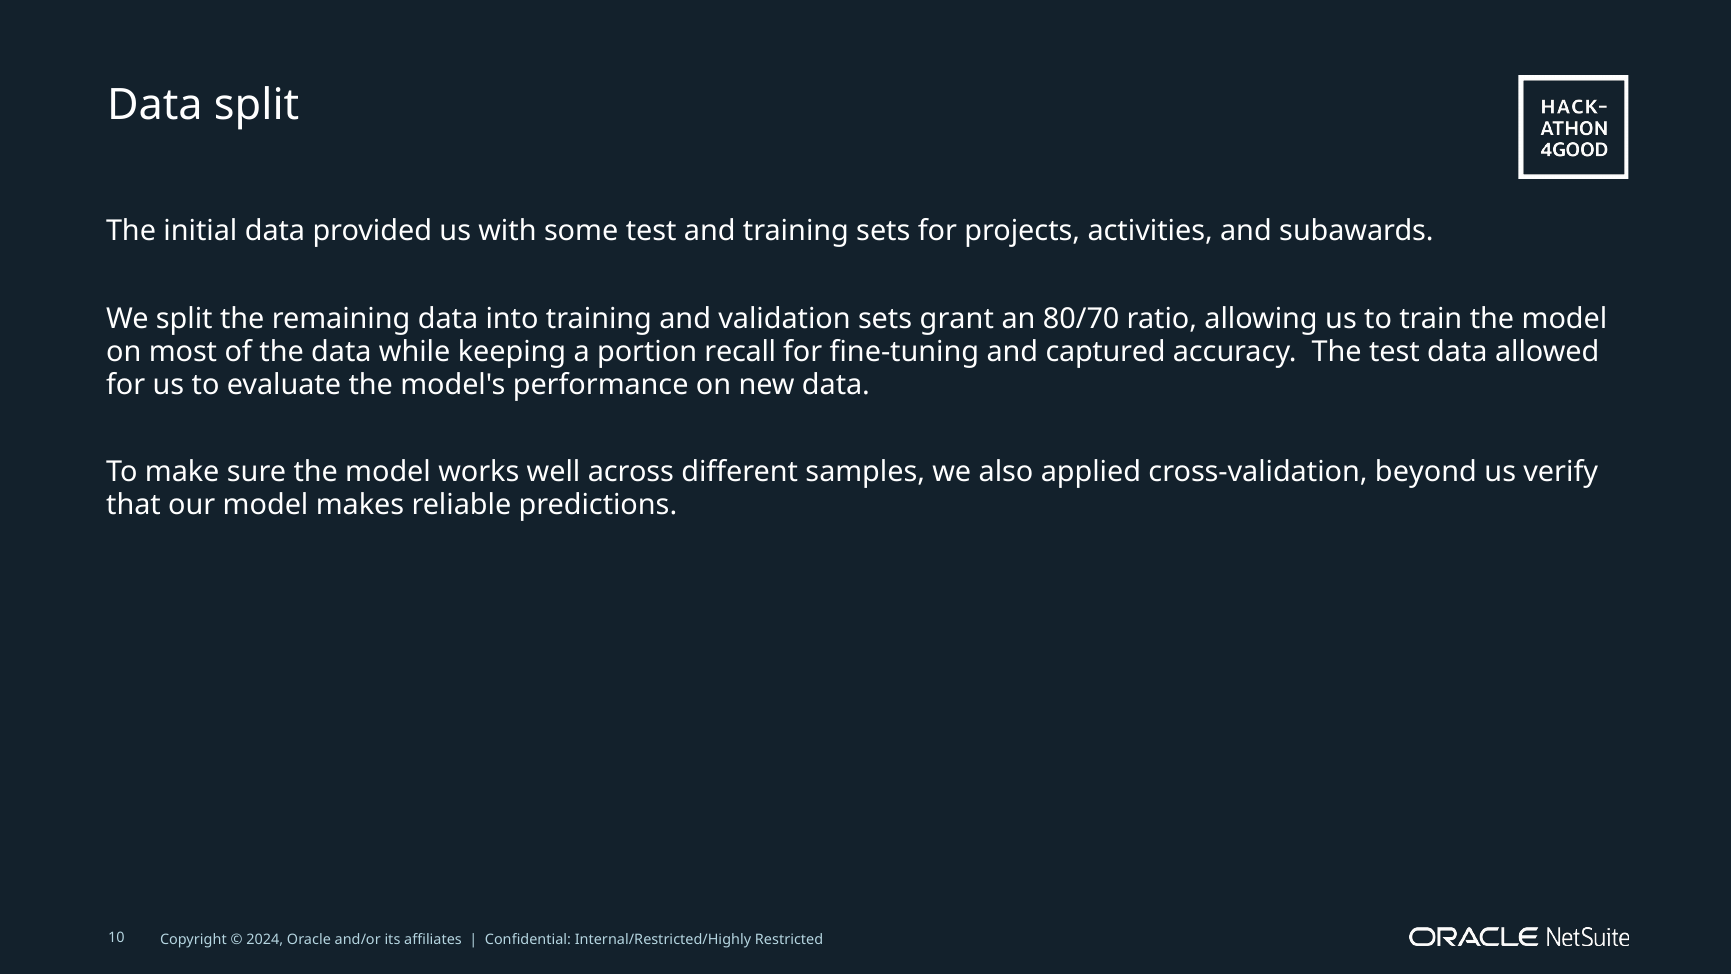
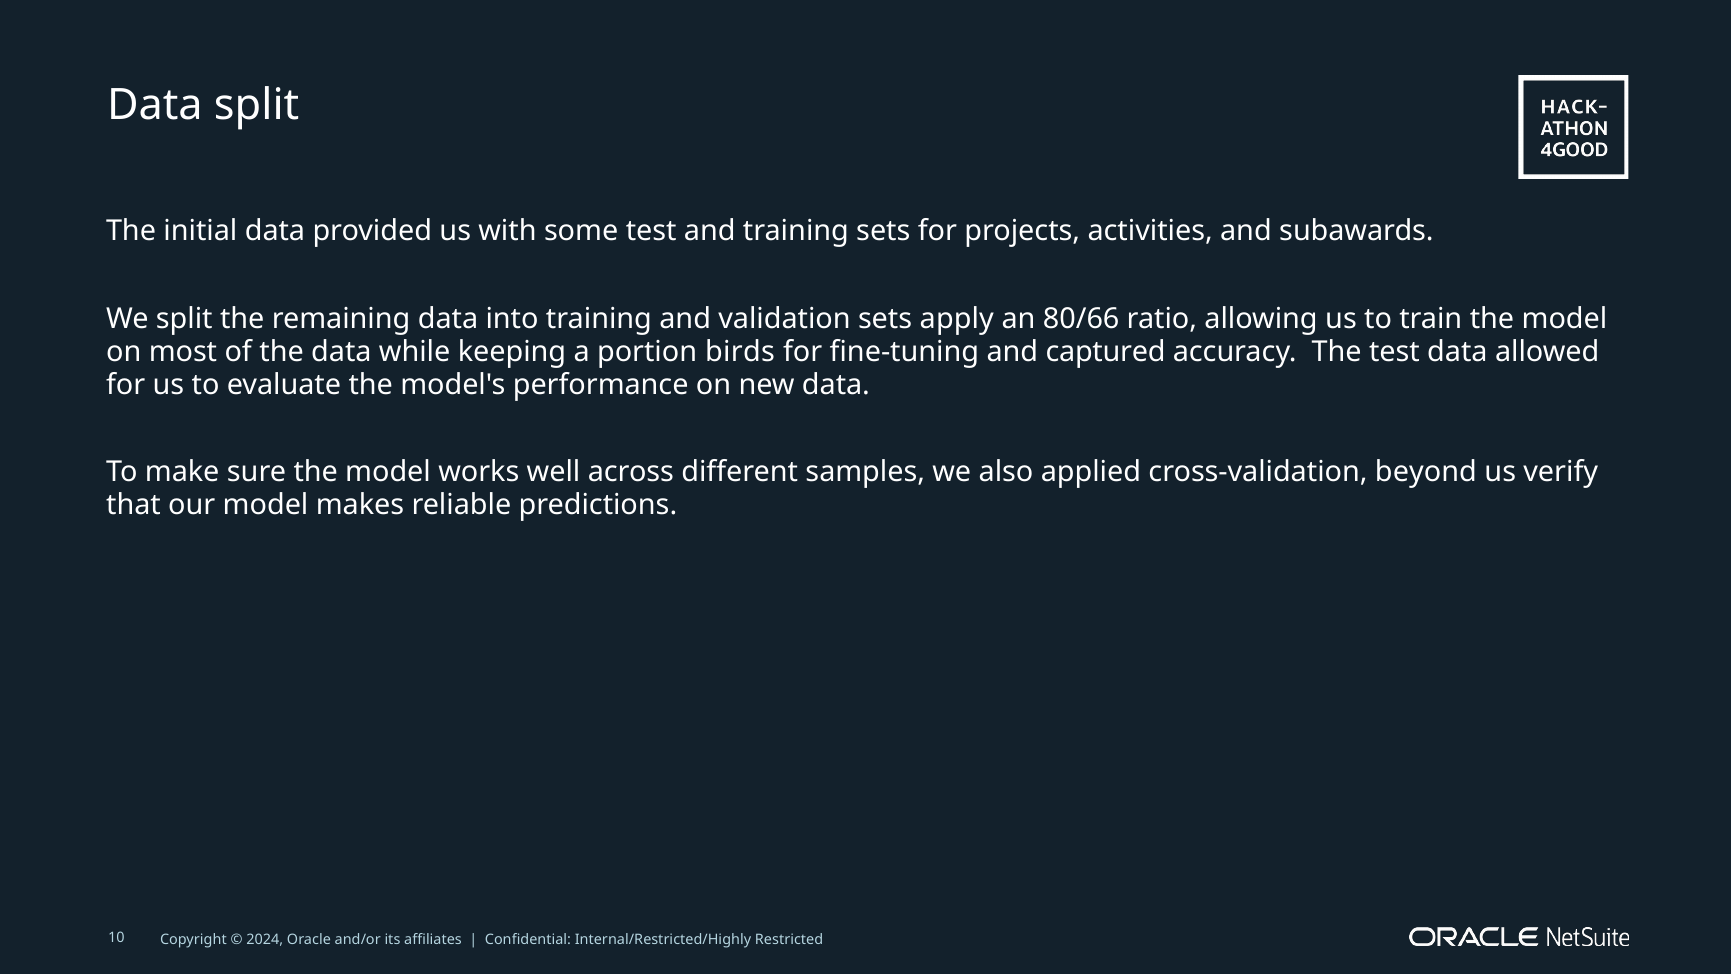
grant: grant -> apply (957, 319)
80/70: 80/70 -> 80/66 (1081, 319)
recall: recall -> birds (740, 352)
